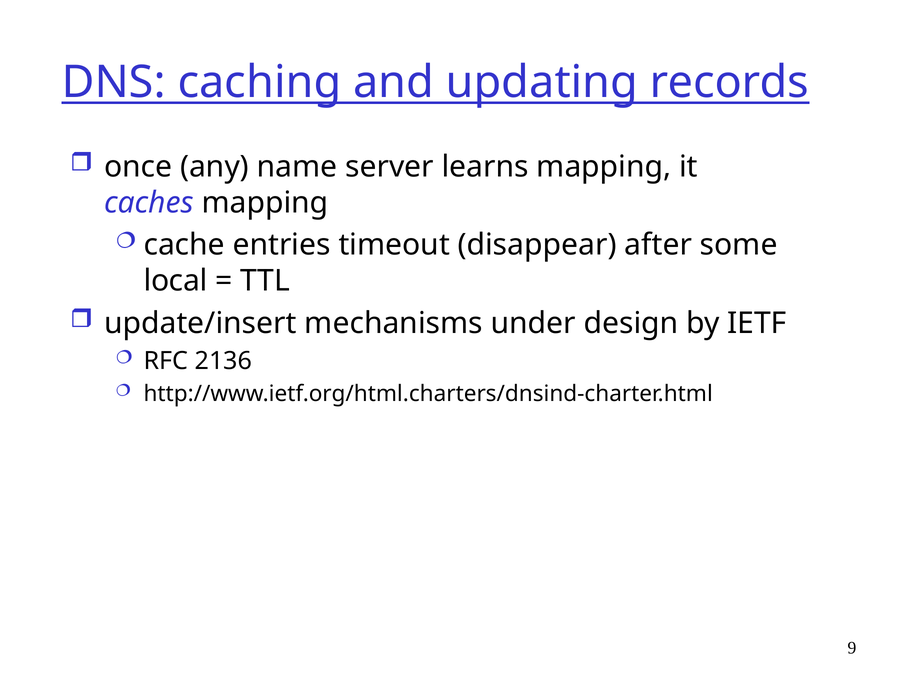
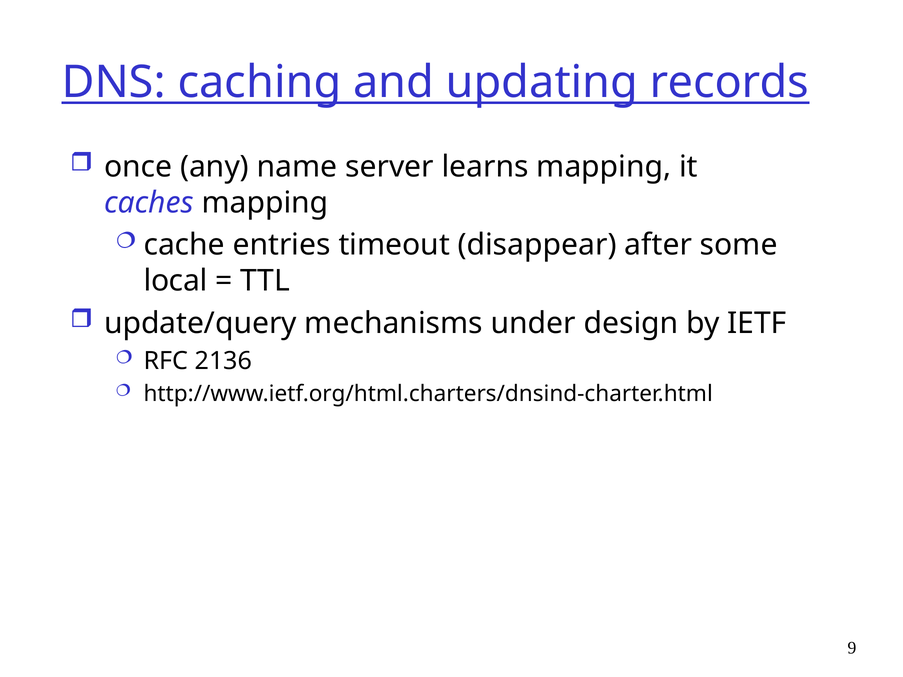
update/insert: update/insert -> update/query (200, 323)
